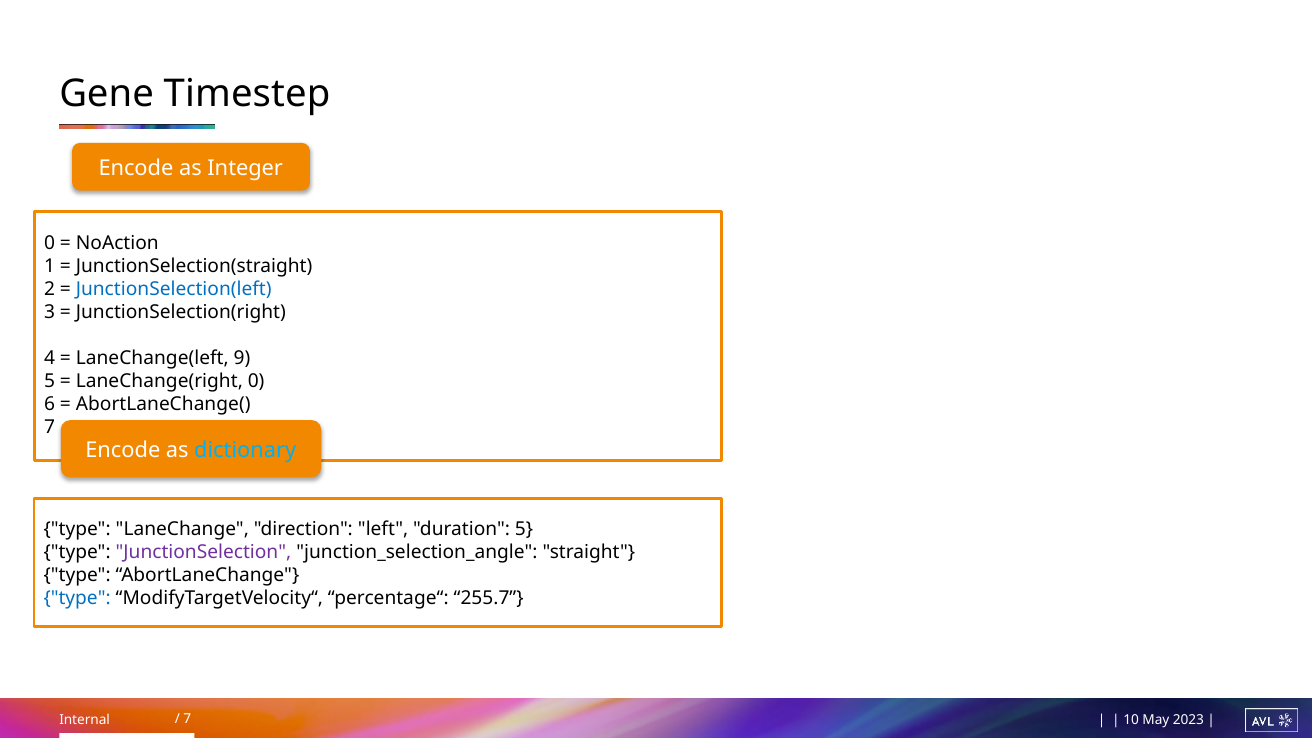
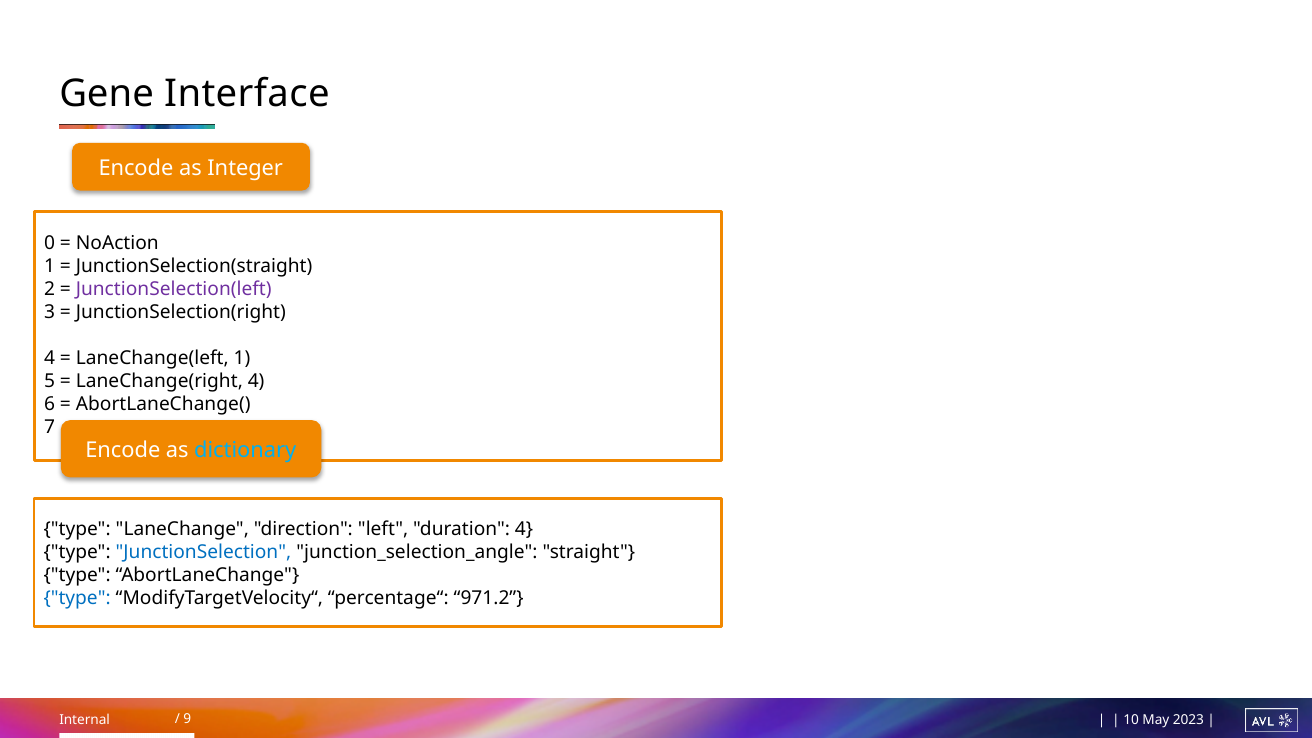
Timestep: Timestep -> Interface (247, 94)
JunctionSelection(left colour: blue -> purple (174, 290)
LaneChange(left 9: 9 -> 1 (242, 358)
LaneChange(right 0: 0 -> 4 (256, 381)
duration 5: 5 -> 4 (524, 529)
JunctionSelection colour: purple -> blue (203, 552)
255.7: 255.7 -> 971.2 (489, 598)
7: 7 -> 9 (187, 719)
